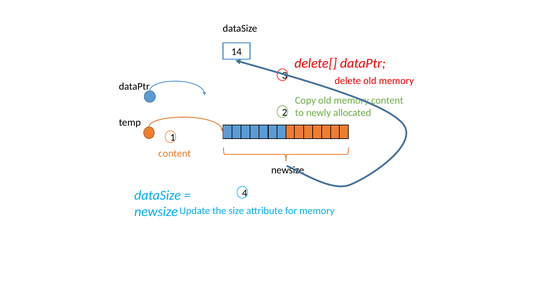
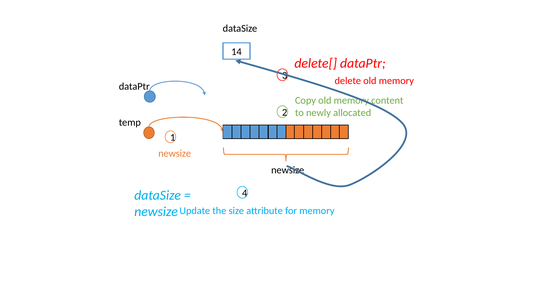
content: content -> newsize (175, 154)
